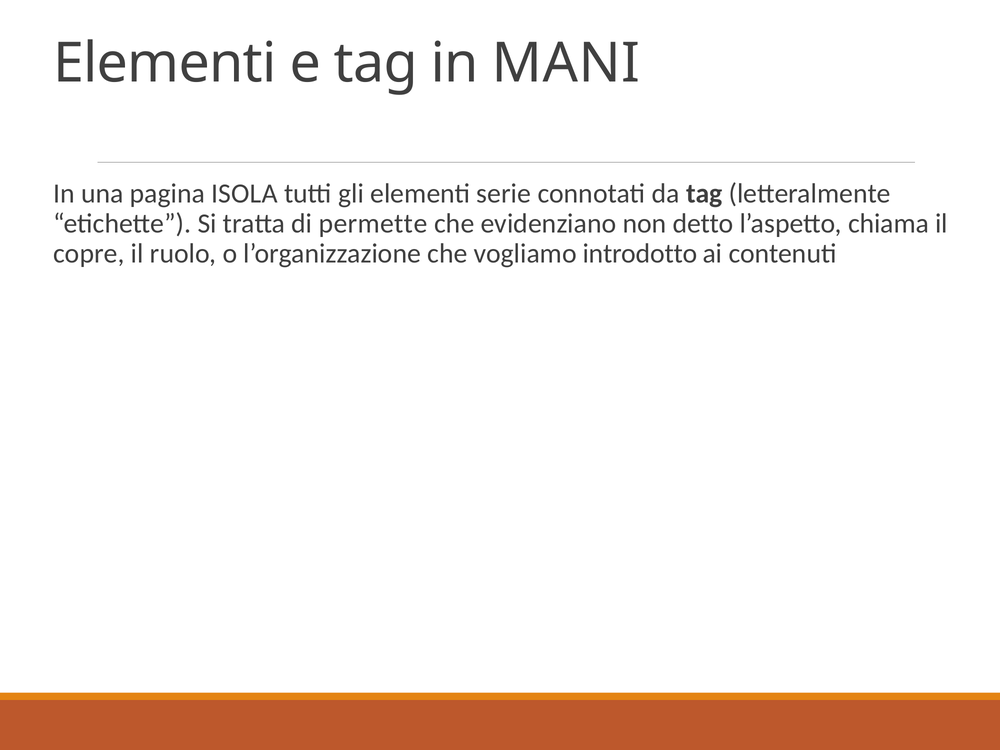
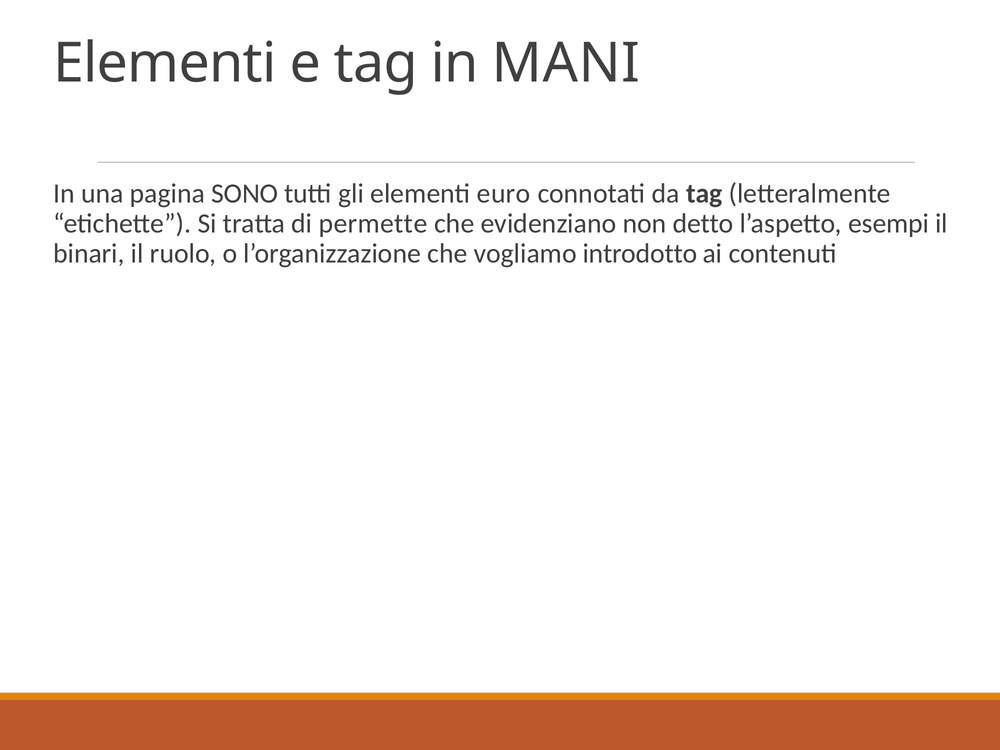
ISOLA: ISOLA -> SONO (245, 194)
serie: serie -> euro (504, 194)
chiama: chiama -> esempi (889, 224)
copre: copre -> binari (89, 254)
